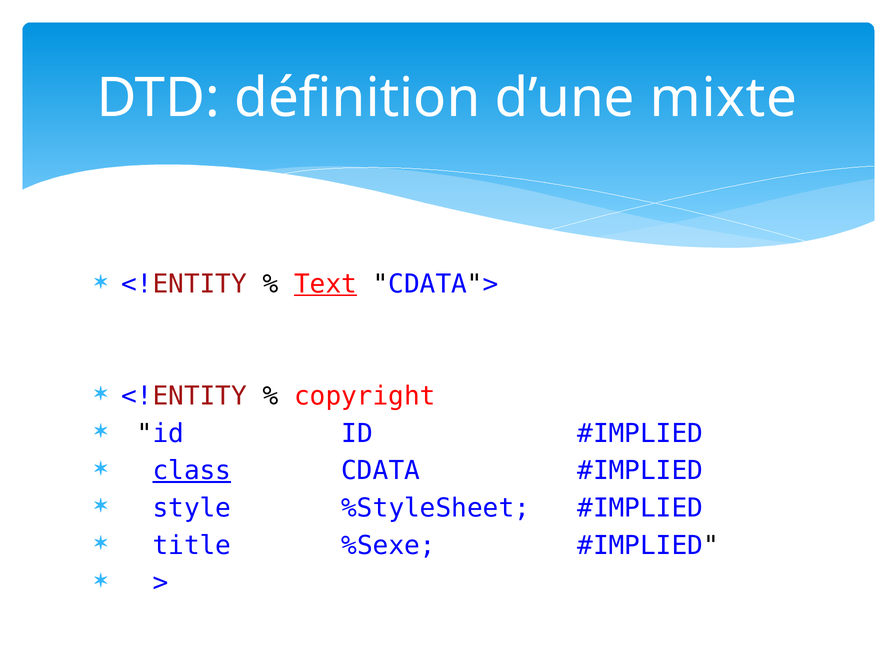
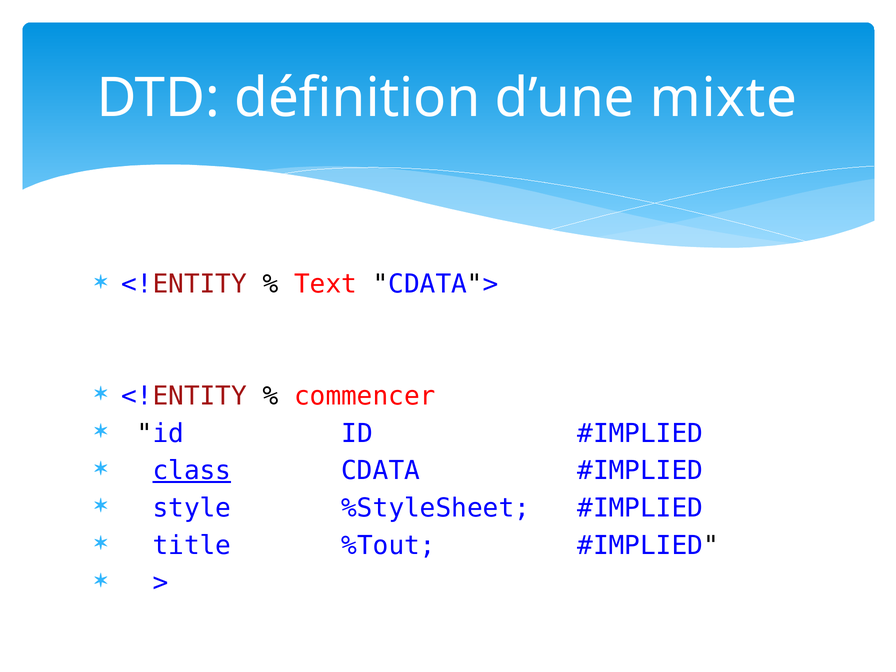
Text underline: present -> none (326, 284)
copyright: copyright -> commencer (365, 396)
%Sexe: %Sexe -> %Tout (389, 545)
